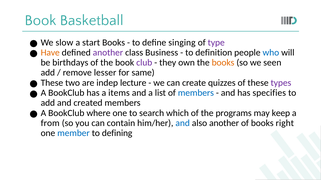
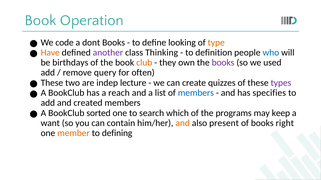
Basketball: Basketball -> Operation (92, 20)
slow: slow -> code (65, 43)
start: start -> dont (91, 43)
singing: singing -> looking (182, 43)
type colour: purple -> orange (216, 43)
Business: Business -> Thinking (162, 53)
club colour: purple -> orange (144, 63)
books colour: orange -> purple (223, 63)
seen: seen -> used (272, 63)
lesser: lesser -> query (105, 73)
same: same -> often (143, 73)
items: items -> reach (119, 93)
where: where -> sorted (99, 113)
from: from -> want (50, 123)
and colour: blue -> orange (183, 123)
also another: another -> present (224, 123)
member colour: blue -> orange (74, 134)
